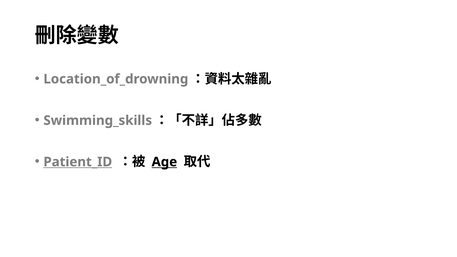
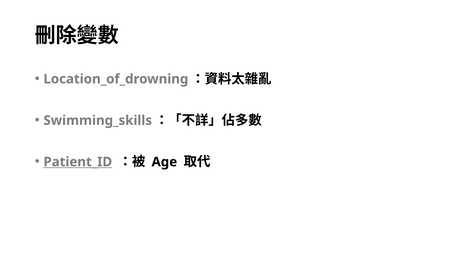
Age underline: present -> none (164, 162)
